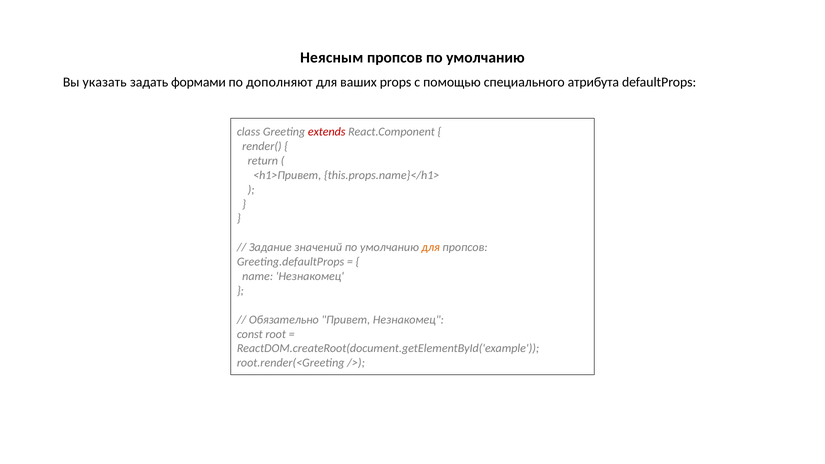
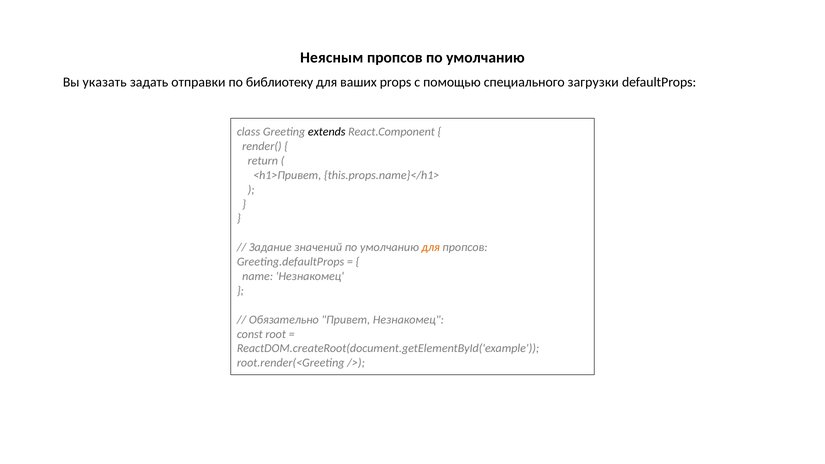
формами: формами -> отправки (198, 82)
дополняют: дополняют -> библиотеку (280, 82)
атрибута: атрибута -> загрузки (593, 82)
extends colour: red -> black (327, 132)
